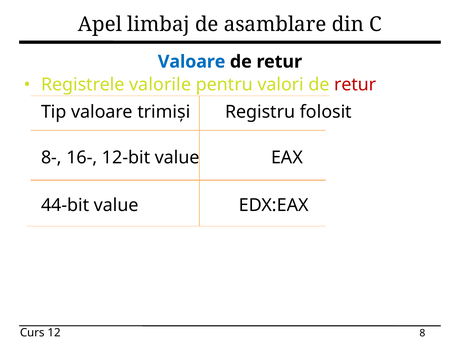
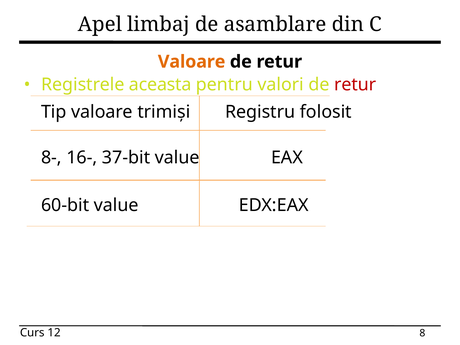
Valoare colour: blue -> orange (192, 62)
valorile: valorile -> aceasta (160, 85)
12-bit: 12-bit -> 37-bit (126, 158)
44-bit: 44-bit -> 60-bit (65, 205)
